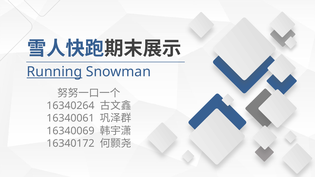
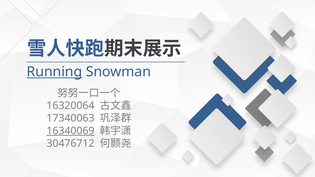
16340264: 16340264 -> 16320064 (70, 106)
16340061: 16340061 -> 17340063 (70, 118)
16340069 underline: none -> present (70, 131)
16340172: 16340172 -> 30476712 (70, 144)
